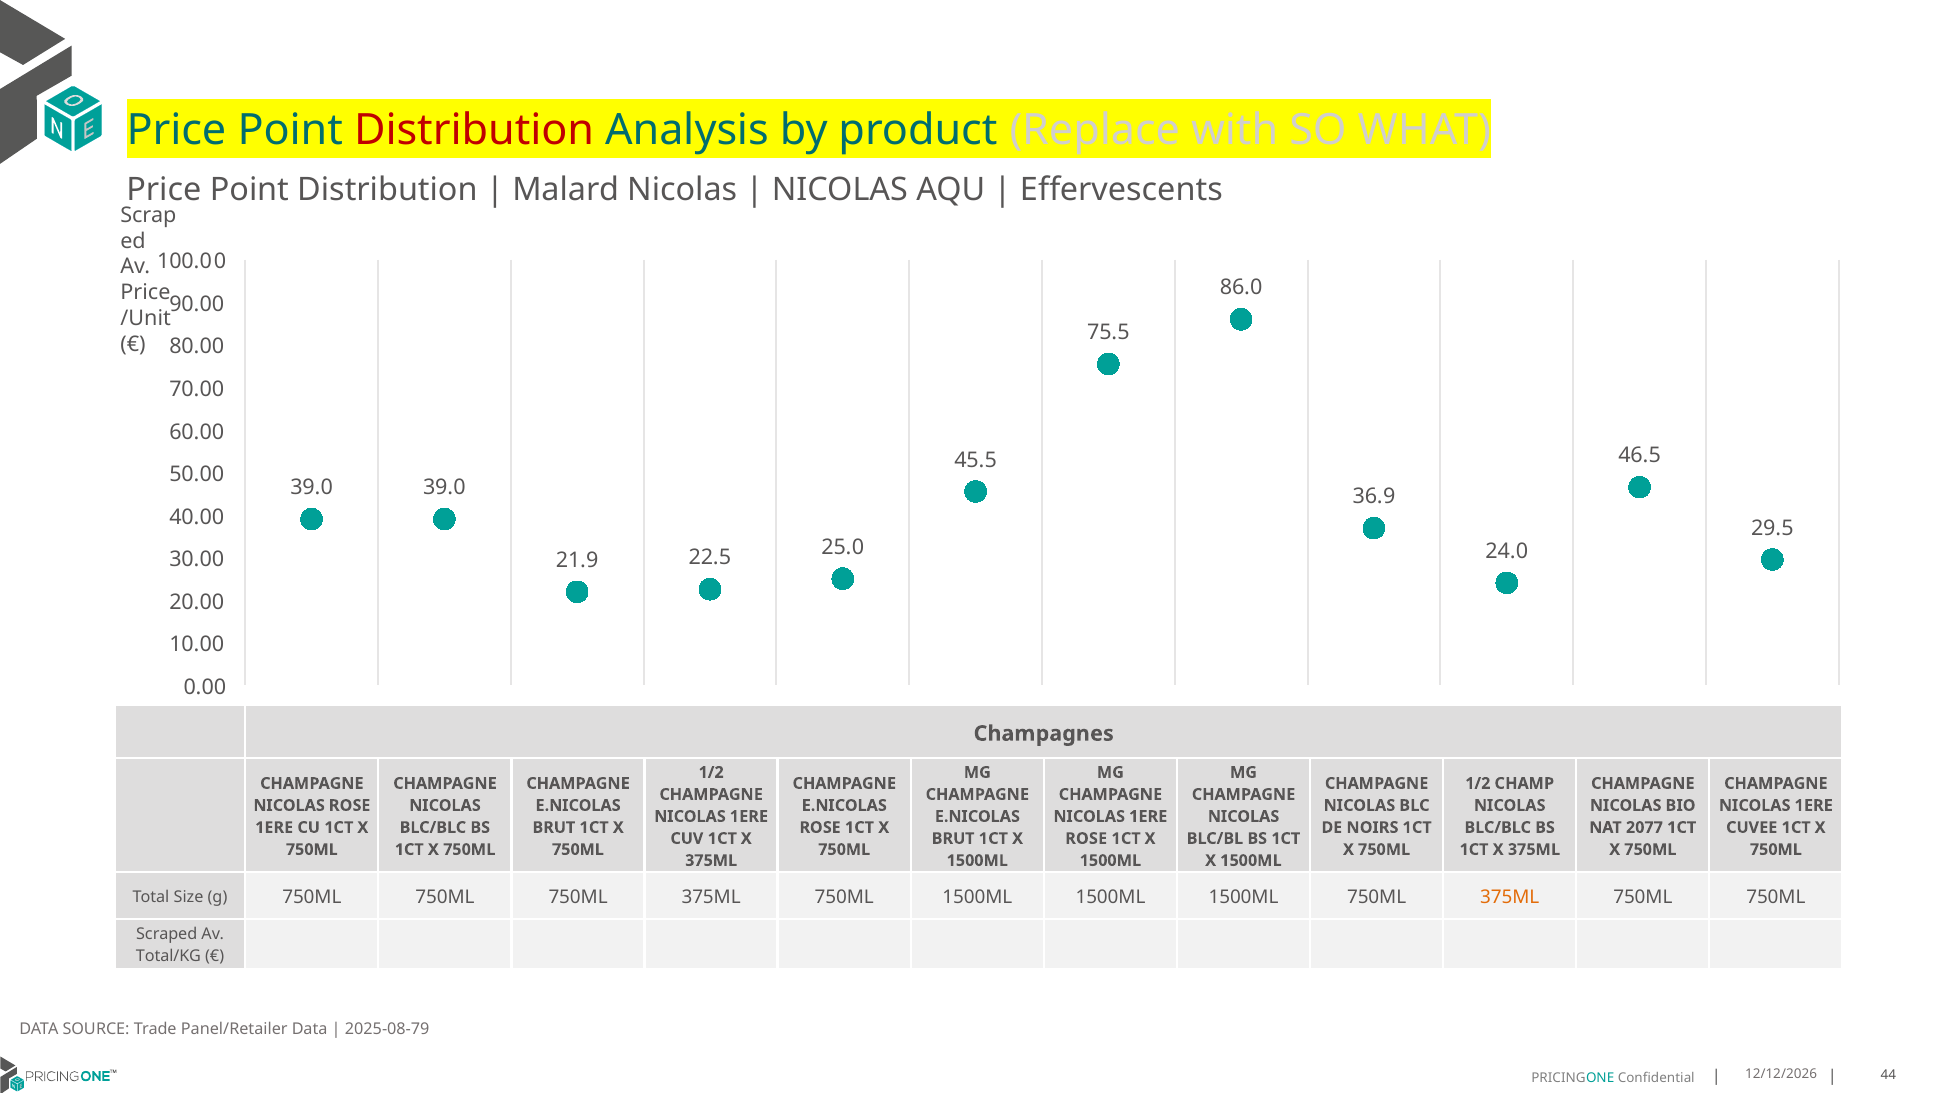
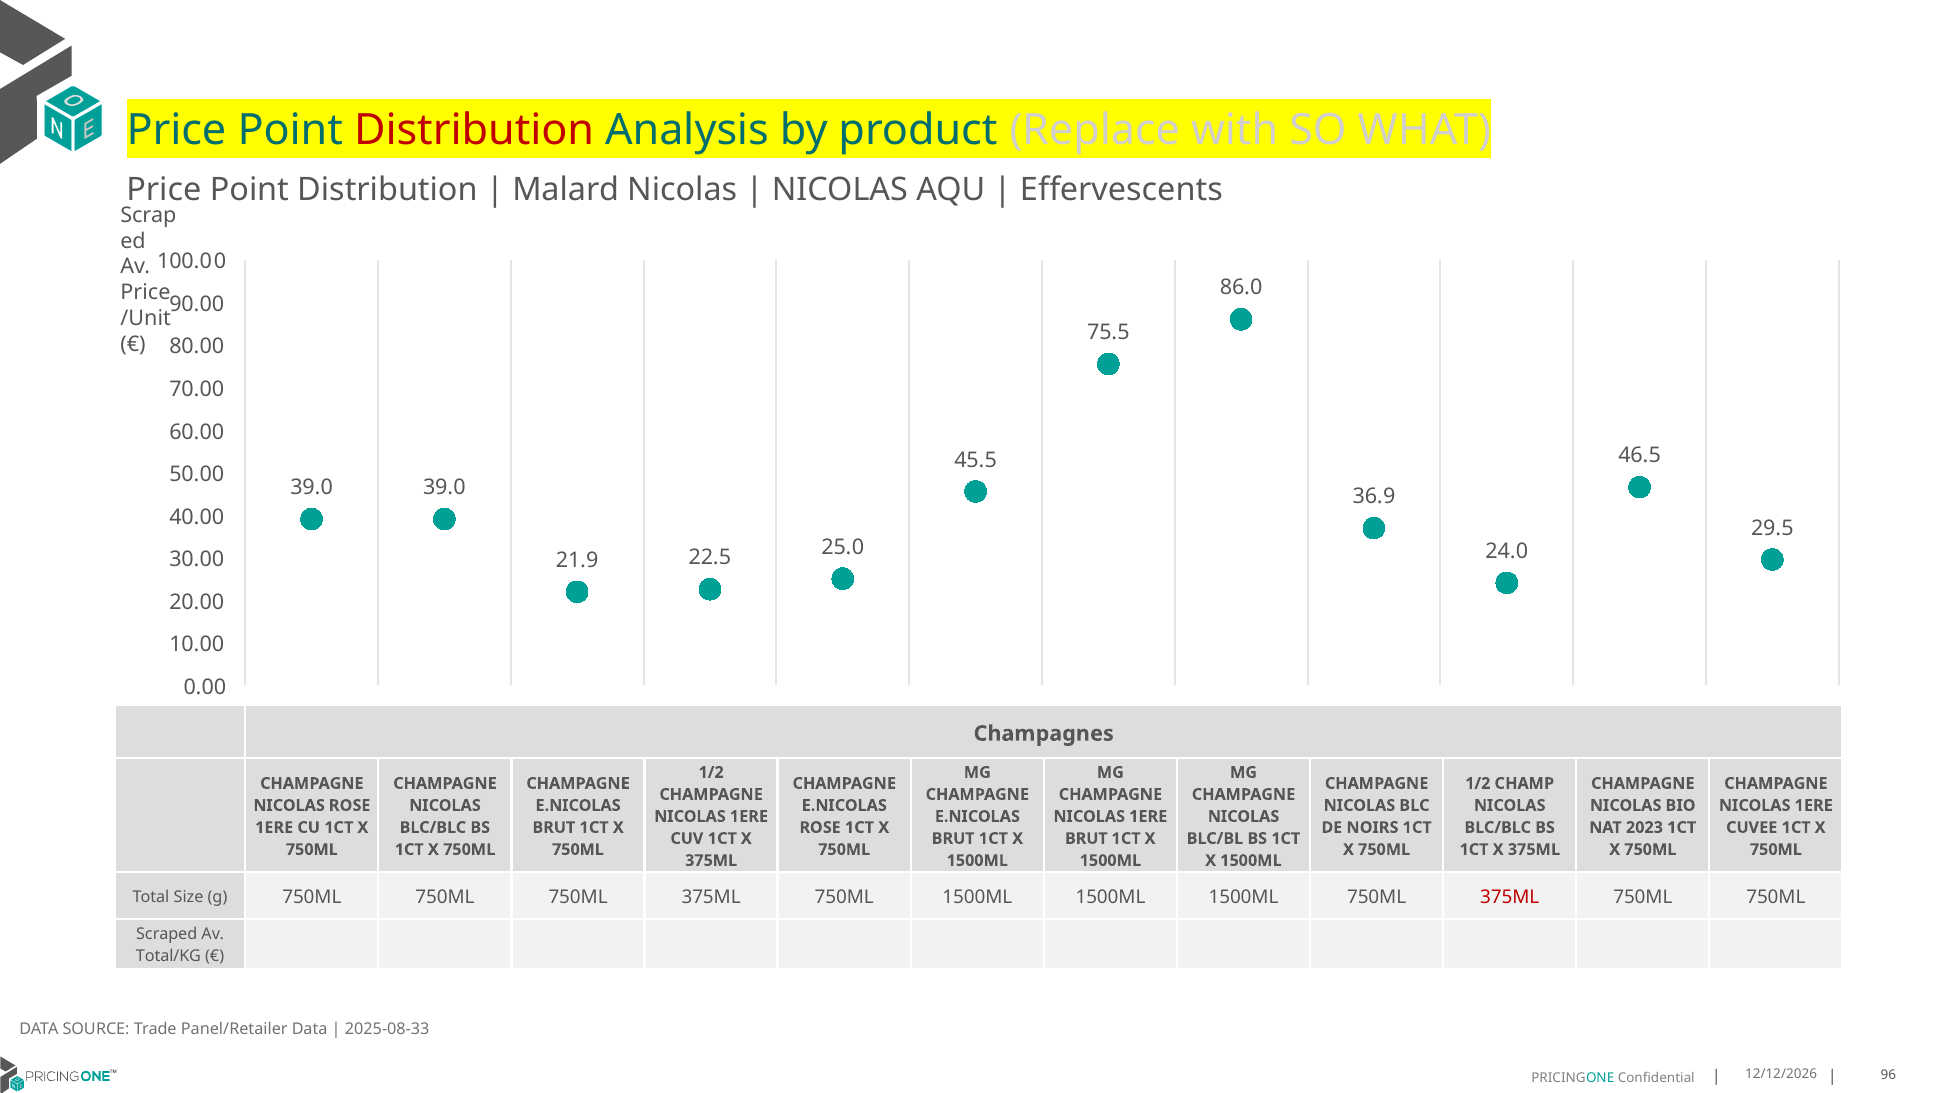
2077: 2077 -> 2023 (1644, 828)
ROSE: ROSE -> BRUT (1086, 839)
375ML colour: orange -> red (1510, 897)
2025-08-79: 2025-08-79 -> 2025-08-33 (387, 1030)
44: 44 -> 96 (1888, 1075)
